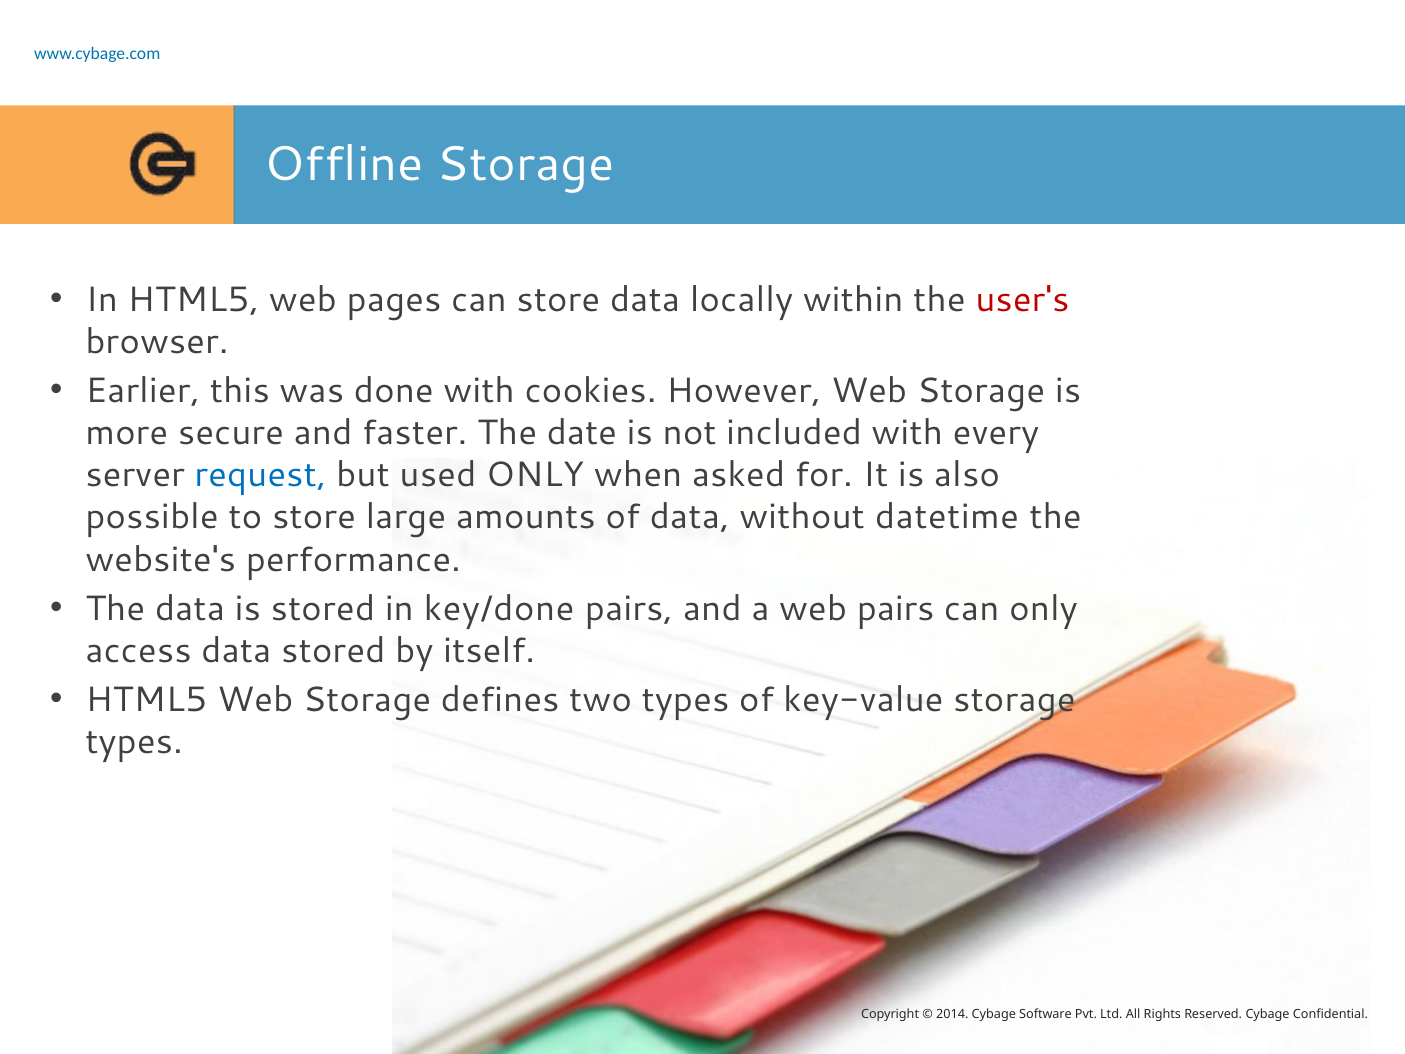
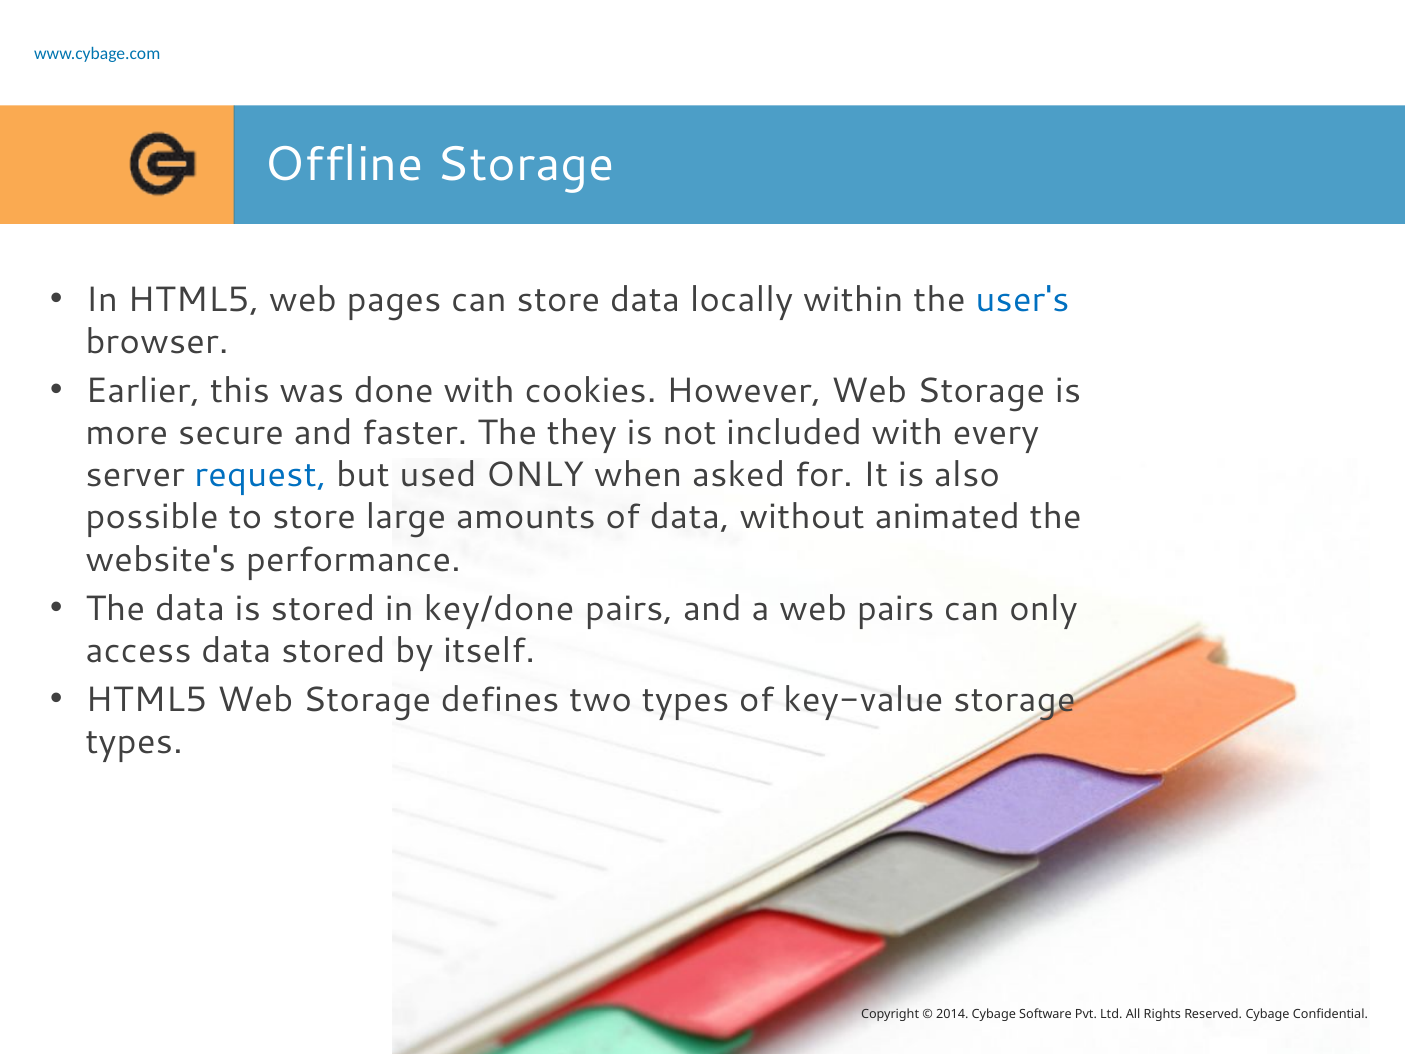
user's colour: red -> blue (1022, 299)
date: date -> they (582, 433)
datetime: datetime -> animated (947, 517)
